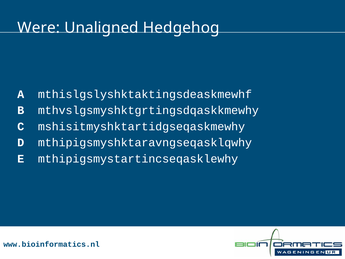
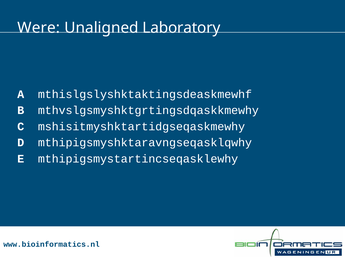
Hedgehog: Hedgehog -> Laboratory (181, 28)
